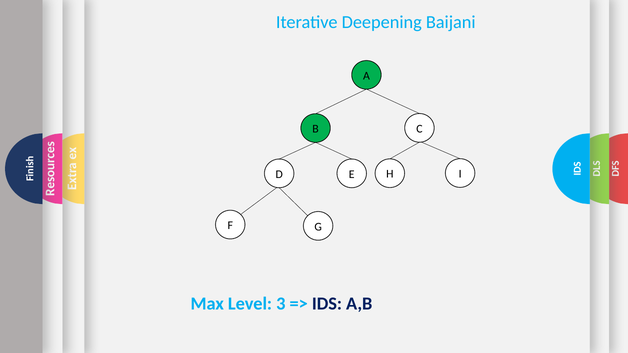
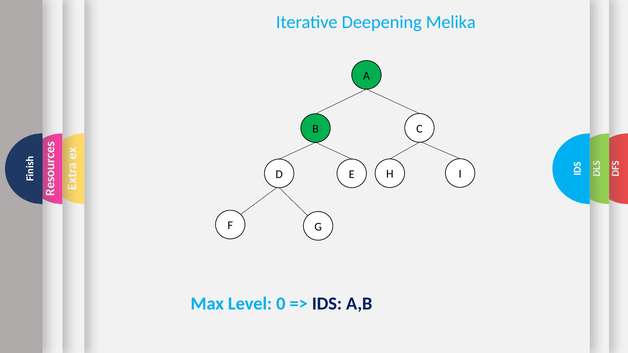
Baijani: Baijani -> Melika (451, 22)
3: 3 -> 0 (281, 304)
